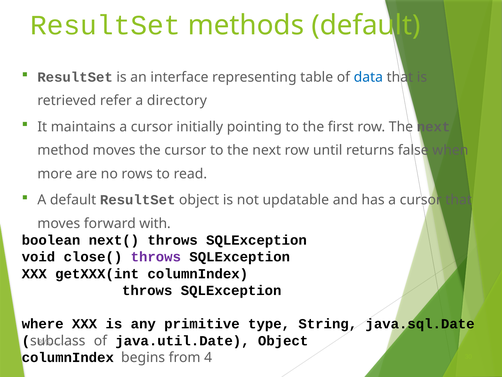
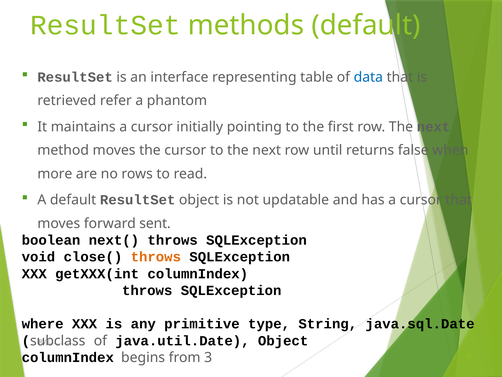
directory: directory -> phantom (177, 100)
with: with -> sent (155, 223)
throws colour: purple -> orange (156, 257)
4: 4 -> 3 (208, 357)
